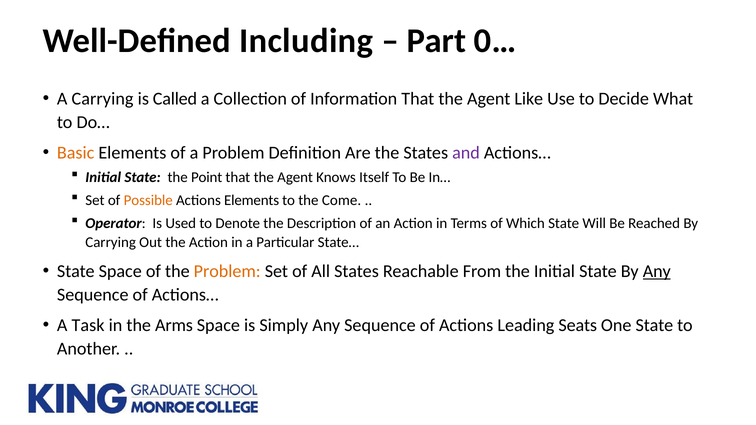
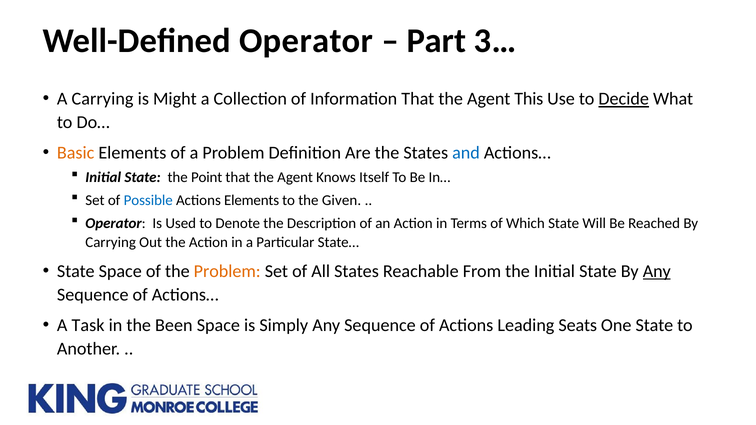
Well-Defined Including: Including -> Operator (306, 41)
0…: 0… -> 3… (495, 41)
Called: Called -> Might (175, 99)
Like: Like -> This (529, 99)
Decide underline: none -> present (624, 99)
and colour: purple -> blue (466, 153)
Possible colour: orange -> blue (148, 200)
Come: Come -> Given (342, 200)
Arms: Arms -> Been (174, 325)
